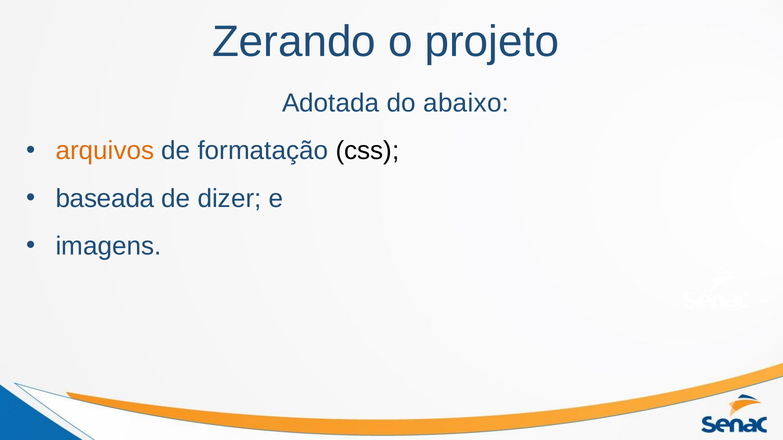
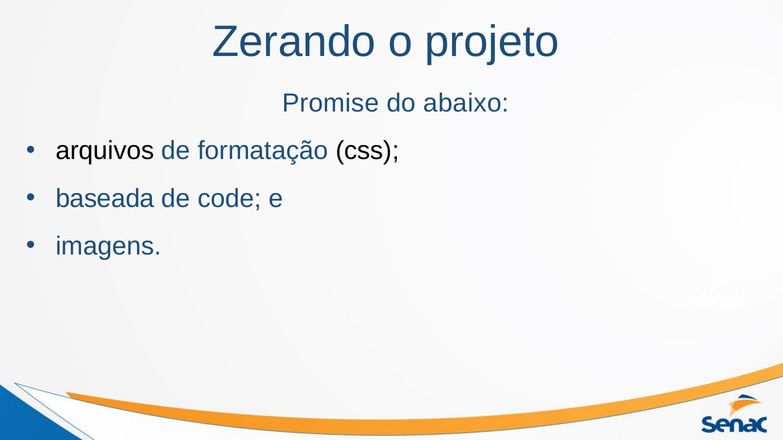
Adotada: Adotada -> Promise (331, 103)
arquivos colour: orange -> black (105, 151)
dizer: dizer -> code (230, 199)
